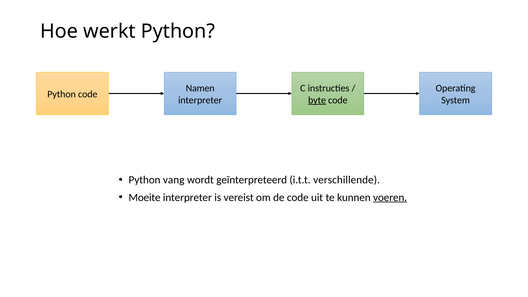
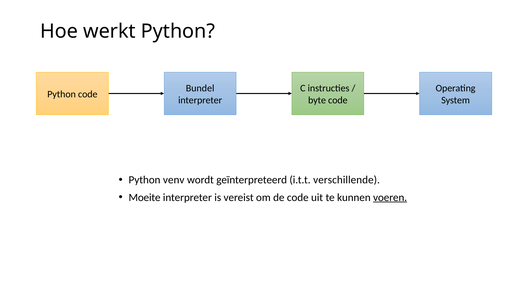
Namen: Namen -> Bundel (200, 88)
byte underline: present -> none (317, 100)
vang: vang -> venv (174, 180)
